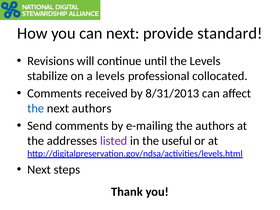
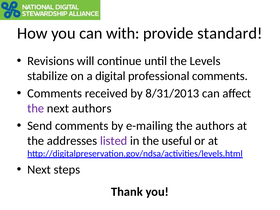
can next: next -> with (123, 33)
a levels: levels -> digital (110, 76)
professional collocated: collocated -> comments (220, 76)
the colour: blue -> purple (36, 108)
